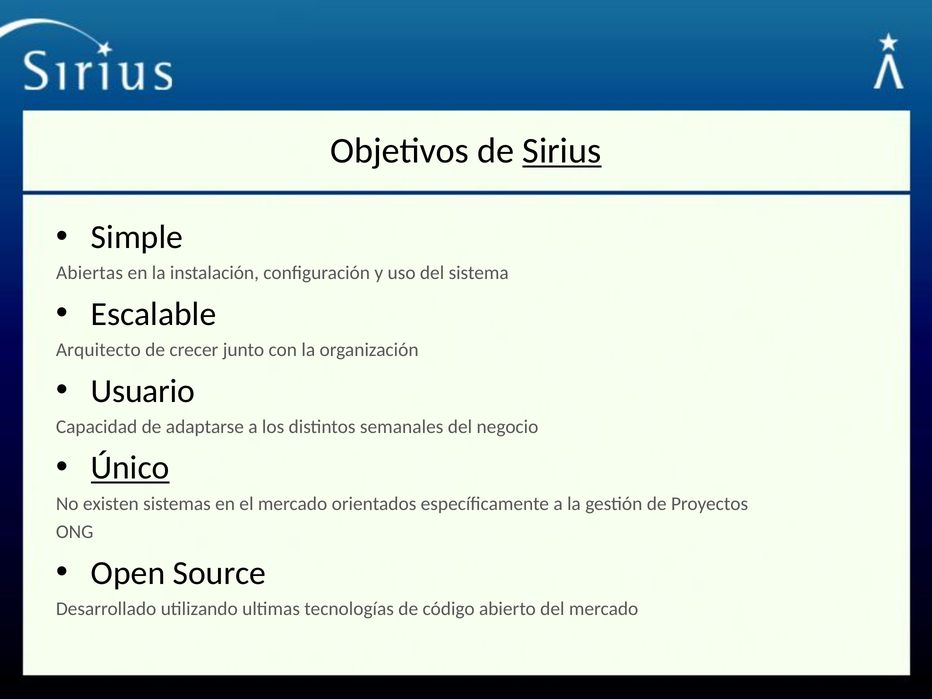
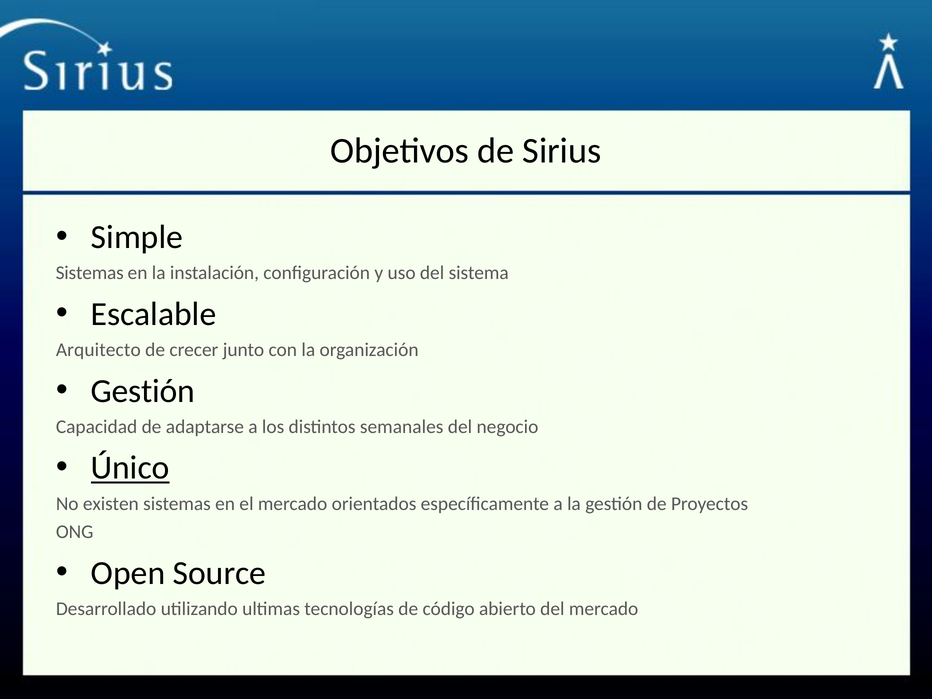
Sirius underline: present -> none (562, 151)
Abiertas: Abiertas -> Sistemas (90, 273)
Usuario: Usuario -> Gestión (143, 391)
